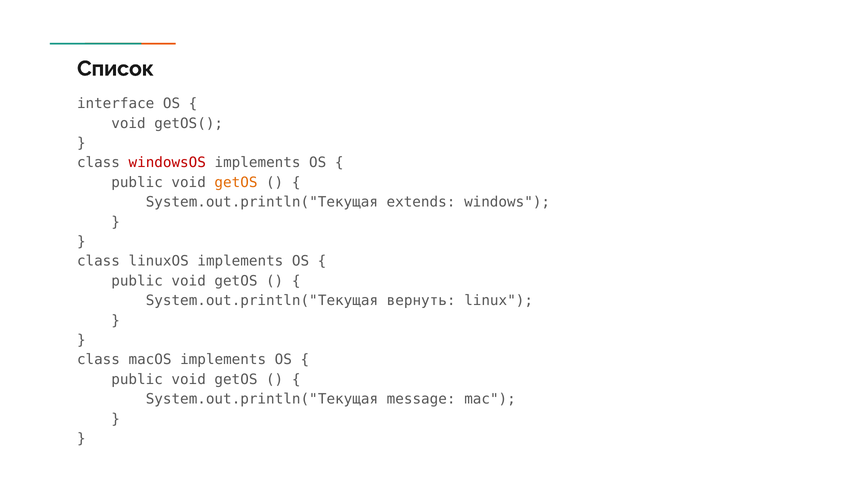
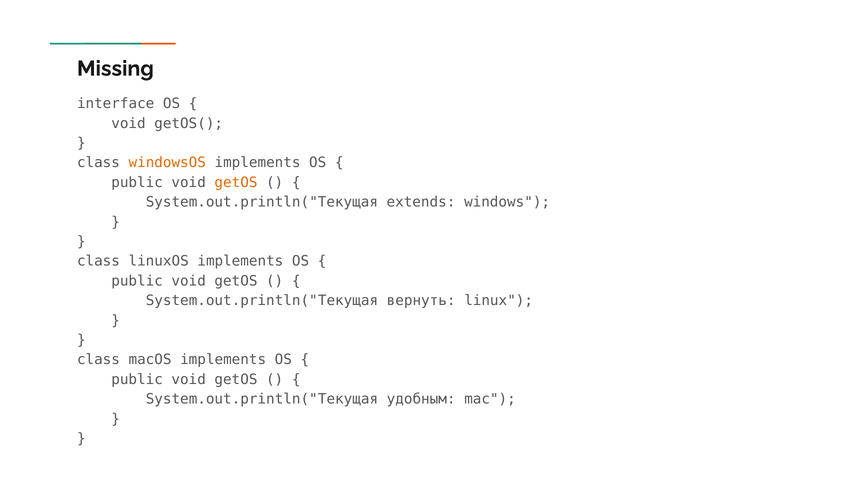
Список: Список -> Missing (115, 69)
windowsOS colour: red -> orange (167, 163)
message: message -> удобным (421, 400)
